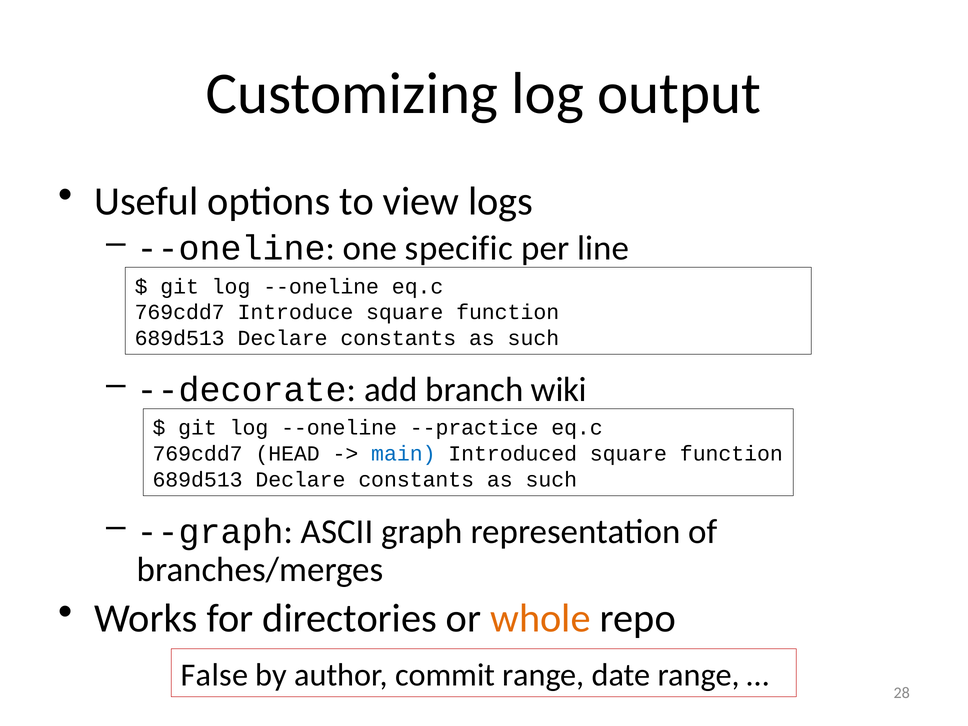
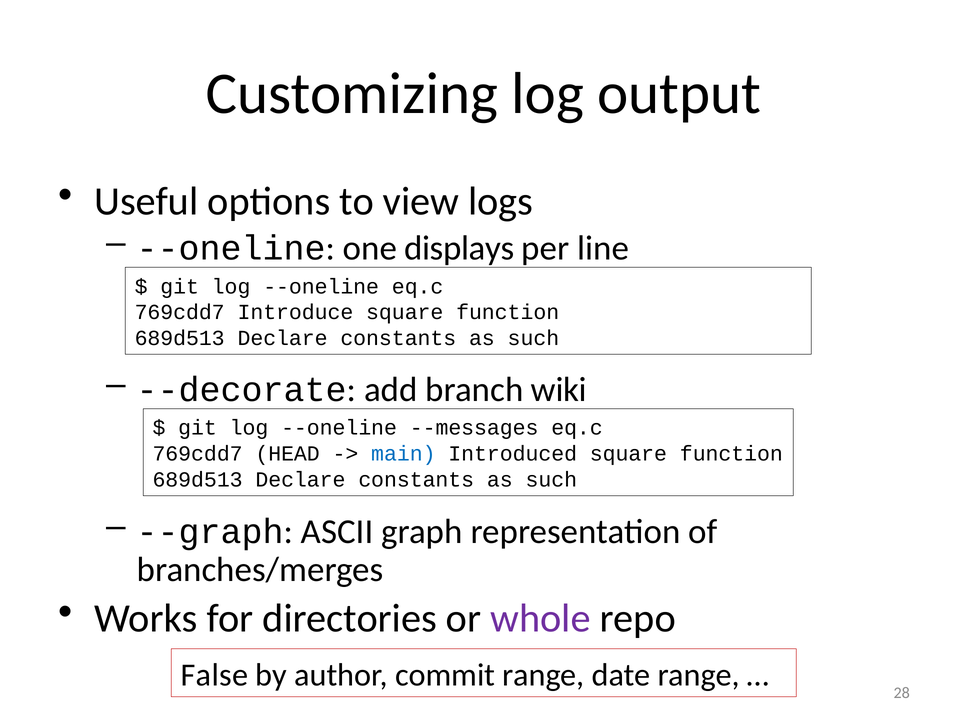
specific: specific -> displays (459, 248)
--practice: --practice -> --messages (474, 428)
whole colour: orange -> purple (540, 619)
